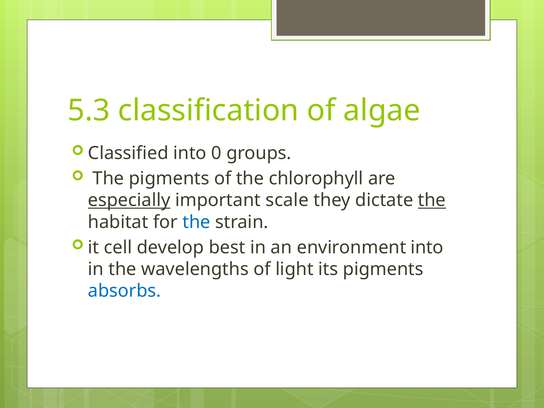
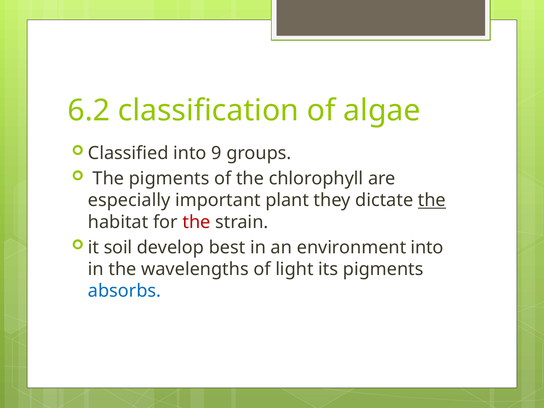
5.3: 5.3 -> 6.2 (89, 110)
0: 0 -> 9 (216, 153)
especially underline: present -> none (129, 200)
scale: scale -> plant (287, 200)
the colour: blue -> red (196, 222)
cell: cell -> soil (118, 247)
